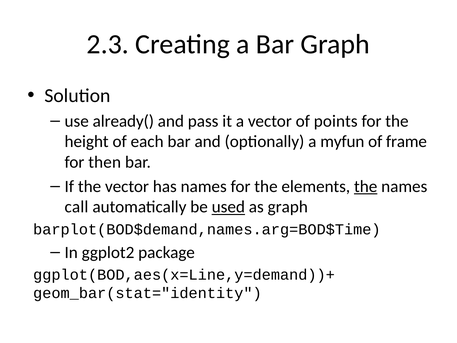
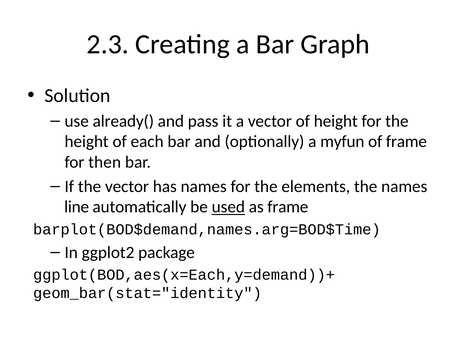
of points: points -> height (336, 121)
the underline: present -> none (366, 186)
call: call -> line (77, 207)
as graph: graph -> frame (288, 207)
ggplot(BOD,aes(x=Line,y=demand))+: ggplot(BOD,aes(x=Line,y=demand))+ -> ggplot(BOD,aes(x=Each,y=demand))+ (184, 275)
